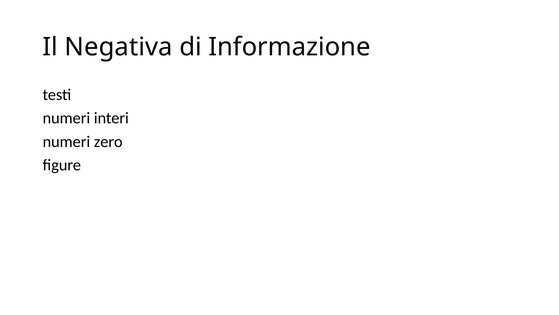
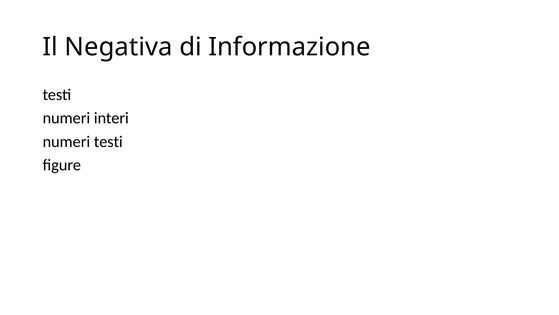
numeri zero: zero -> testi (108, 141)
